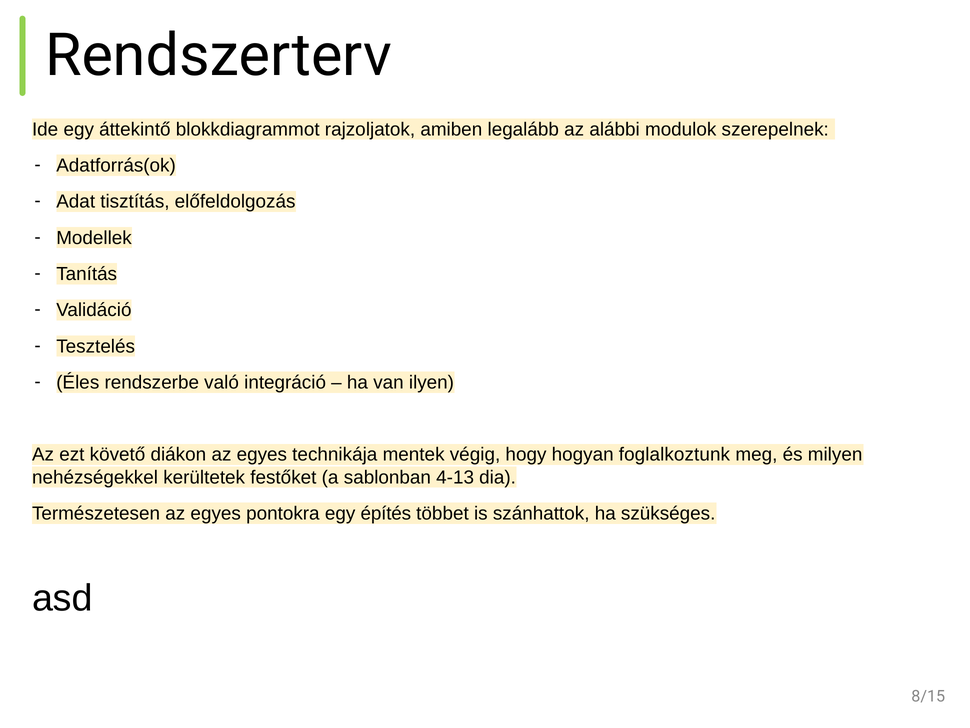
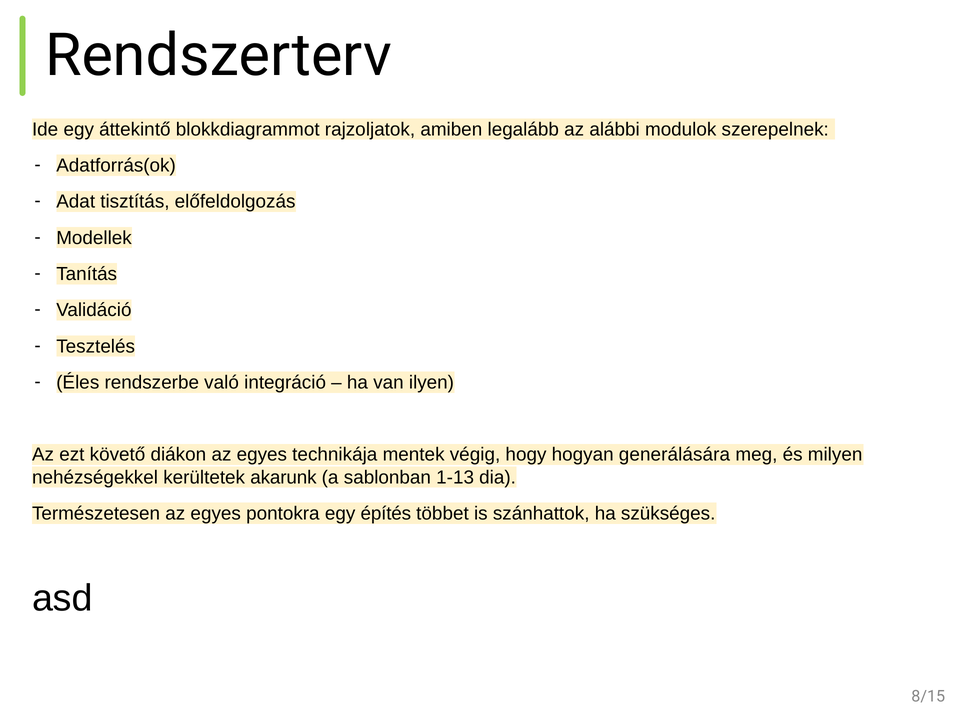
foglalkoztunk: foglalkoztunk -> generálására (674, 454)
festőket: festőket -> akarunk (283, 477)
4-13: 4-13 -> 1-13 (455, 477)
